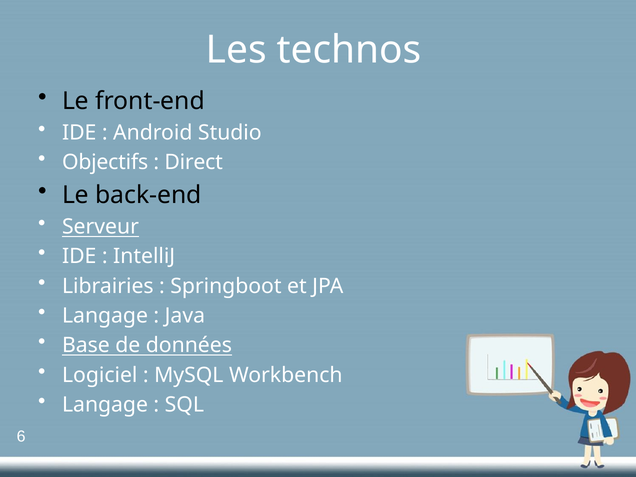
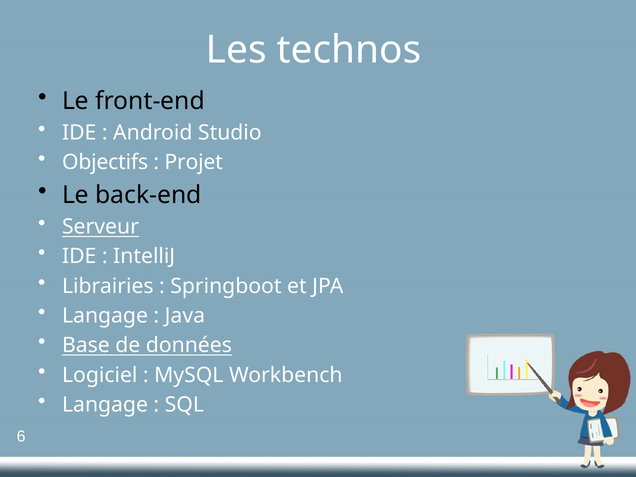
Direct: Direct -> Projet (194, 162)
